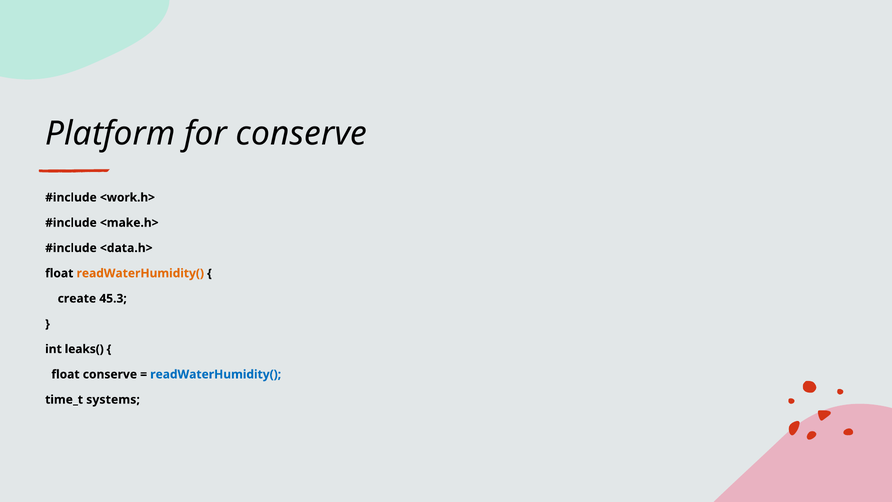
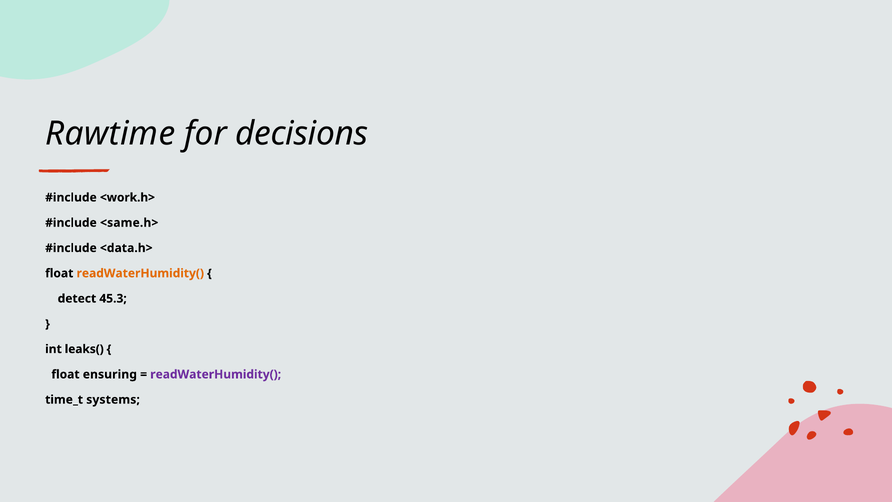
Platform: Platform -> Rawtime (110, 133)
for conserve: conserve -> decisions (302, 133)
<make.h>: <make.h> -> <same.h> (129, 223)
create: create -> detect (77, 298)
float conserve: conserve -> ensuring (110, 374)
readWaterHumidity( colour: blue -> purple (216, 374)
